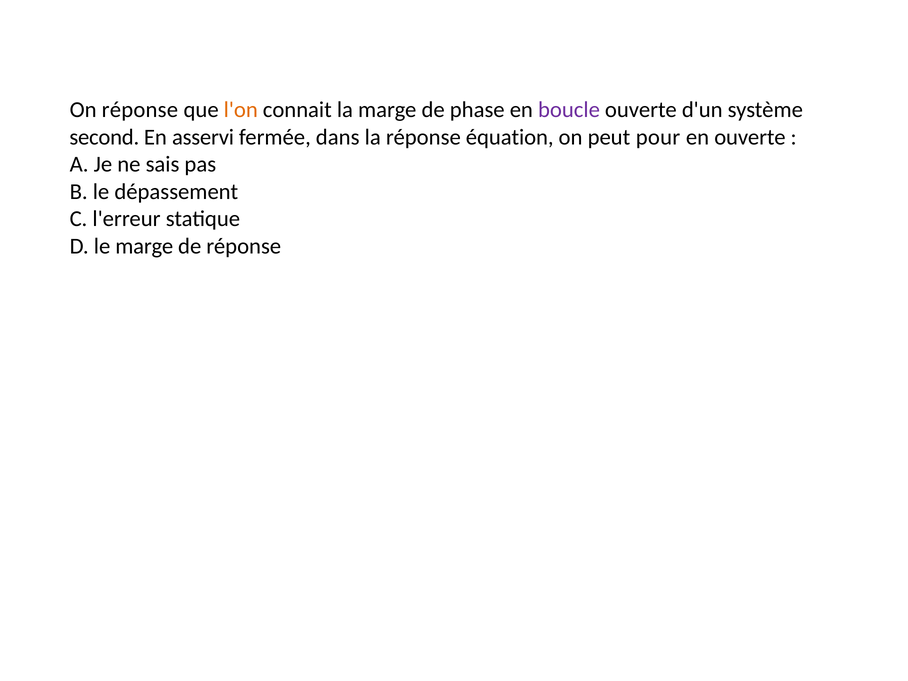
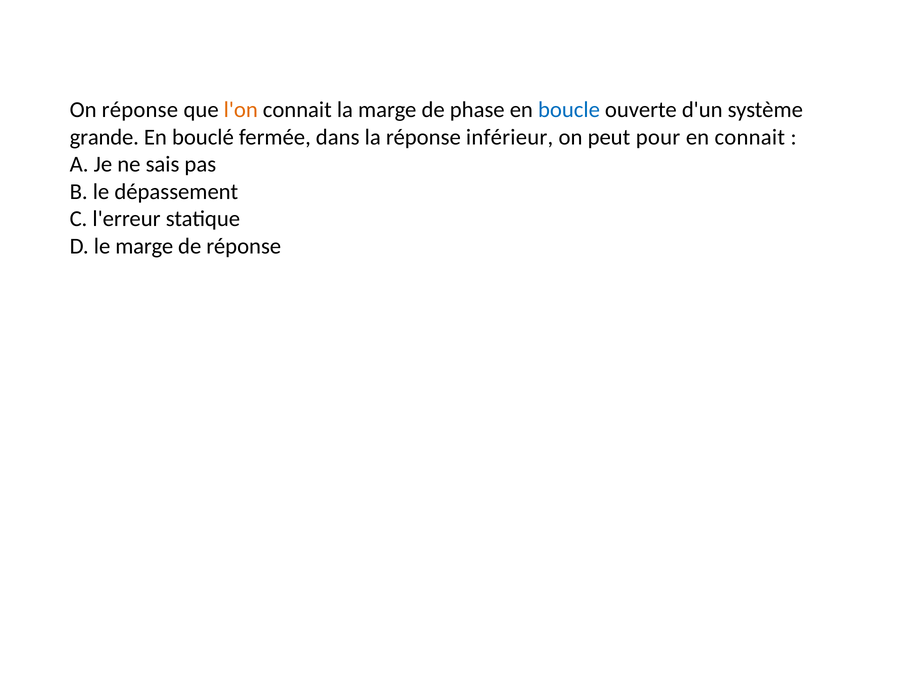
boucle colour: purple -> blue (569, 110)
second: second -> grande (104, 137)
asservi: asservi -> bouclé (203, 137)
équation: équation -> inférieur (510, 137)
en ouverte: ouverte -> connait (750, 137)
